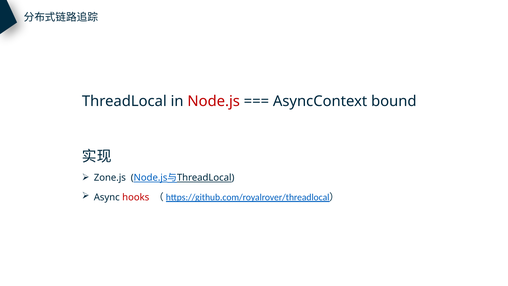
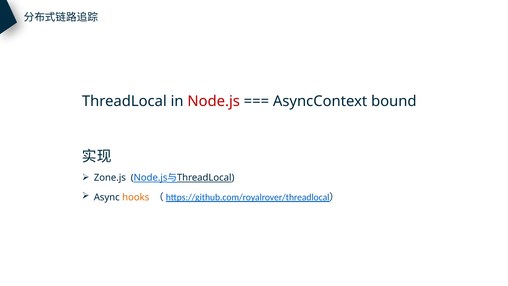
hooks colour: red -> orange (136, 197)
